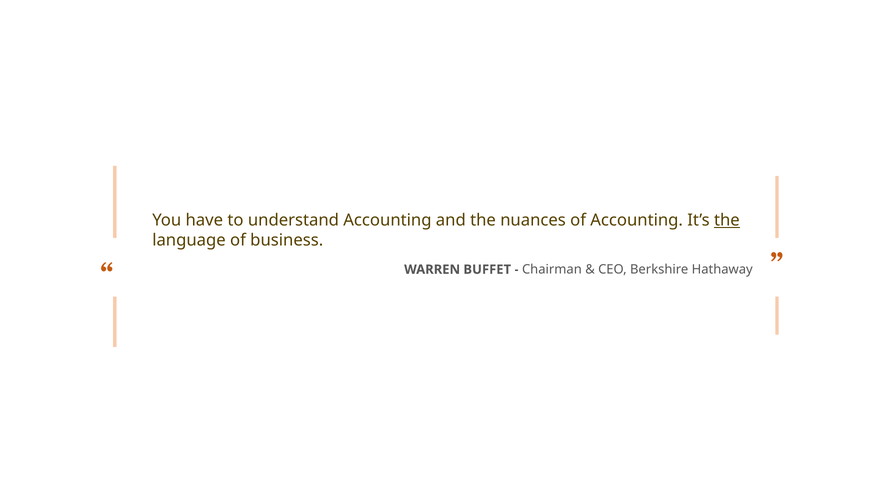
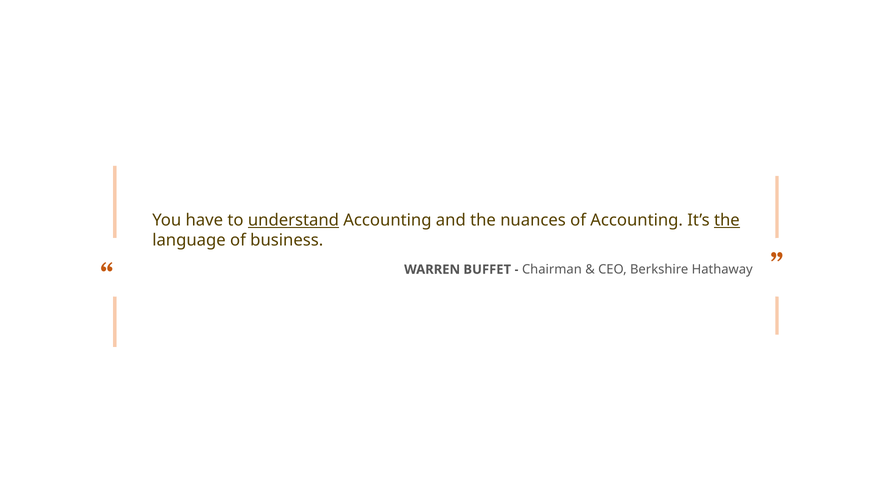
understand underline: none -> present (293, 220)
